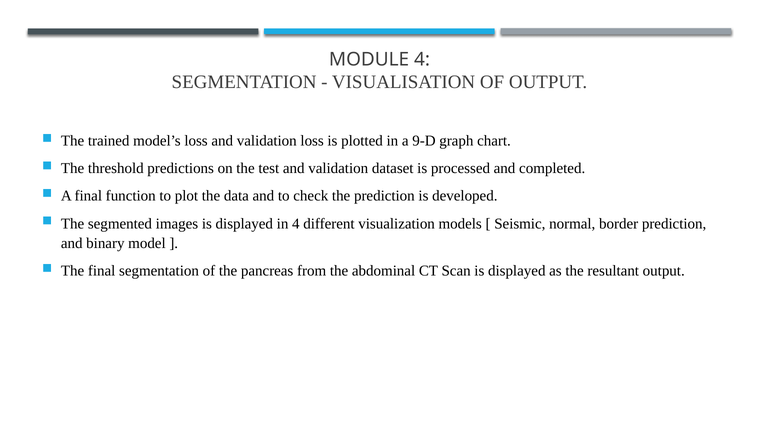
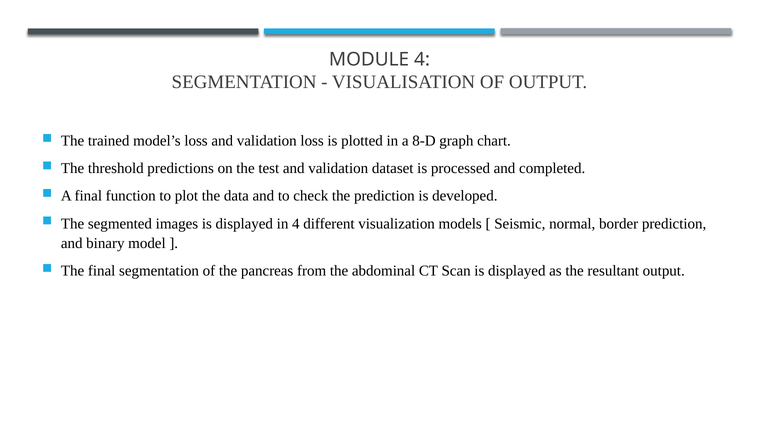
9-D: 9-D -> 8-D (424, 141)
